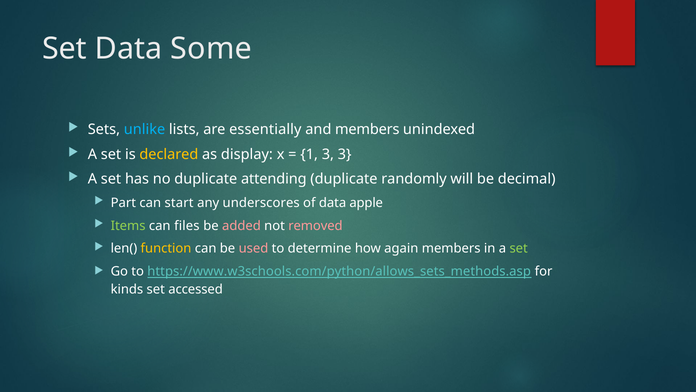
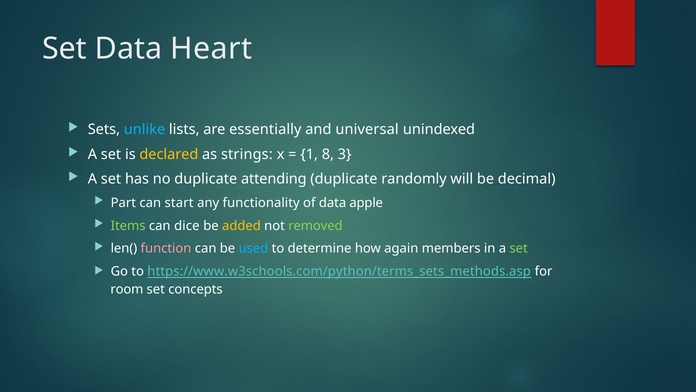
Some: Some -> Heart (211, 49)
and members: members -> universal (367, 130)
display: display -> strings (247, 154)
1 3: 3 -> 8 (328, 154)
underscores: underscores -> functionality (261, 203)
files: files -> dice (187, 225)
added colour: pink -> yellow (241, 225)
removed colour: pink -> light green (315, 225)
function colour: yellow -> pink (166, 248)
used colour: pink -> light blue (253, 248)
https://www.w3schools.com/python/allows_sets_methods.asp: https://www.w3schools.com/python/allows_sets_methods.asp -> https://www.w3schools.com/python/terms_sets_methods.asp (339, 271)
kinds: kinds -> room (127, 289)
accessed: accessed -> concepts (196, 289)
